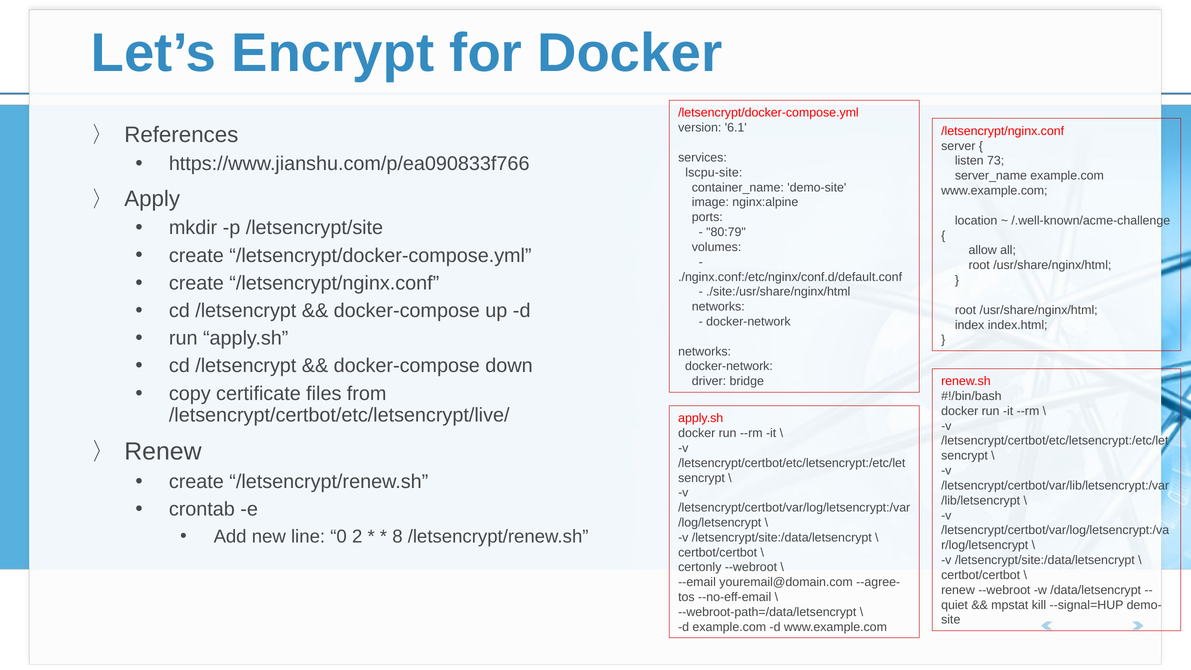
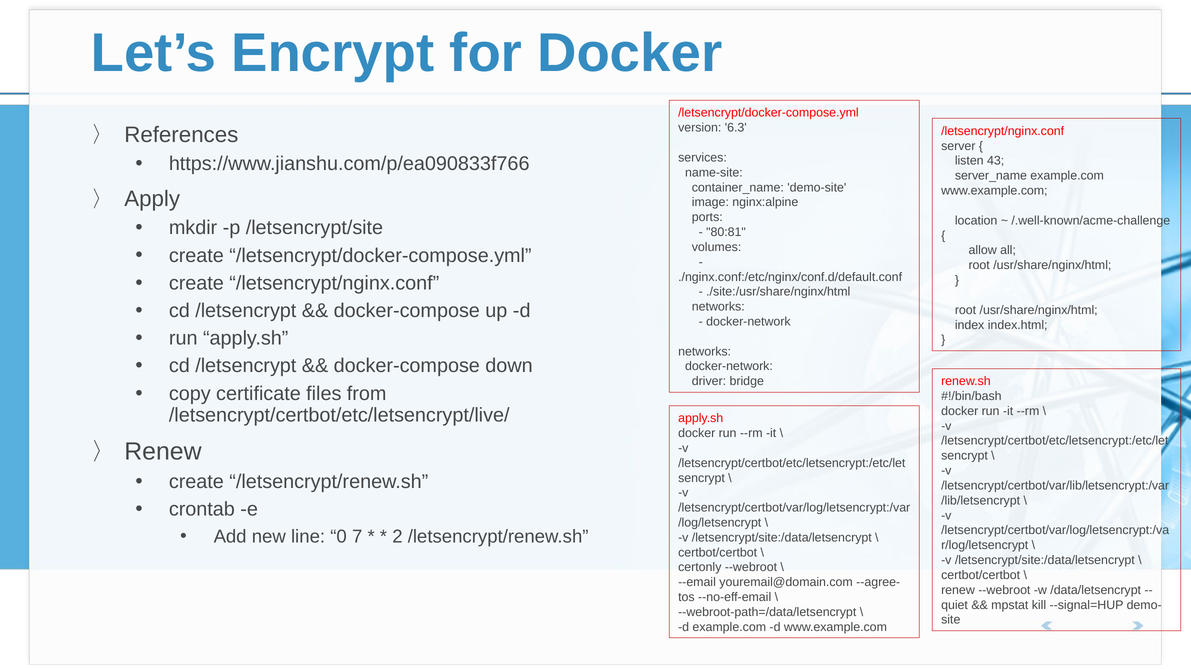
6.1: 6.1 -> 6.3 (736, 128)
73: 73 -> 43 (996, 161)
lscpu-site: lscpu-site -> name-site (714, 173)
80:79: 80:79 -> 80:81 (726, 232)
2: 2 -> 7 (357, 536)
8: 8 -> 2 (397, 536)
